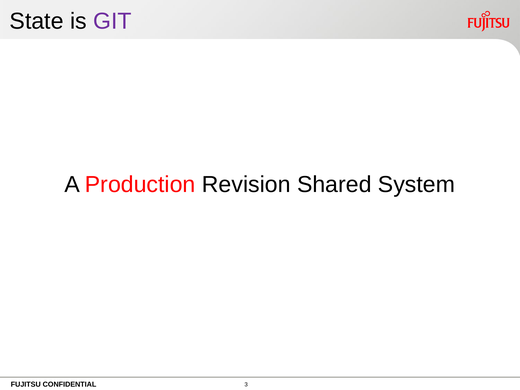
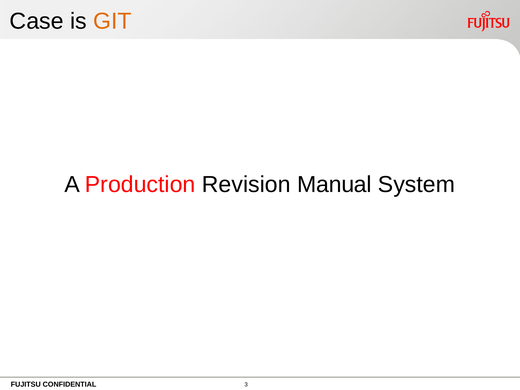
State: State -> Case (37, 21)
GIT colour: purple -> orange (112, 21)
Shared: Shared -> Manual (334, 184)
